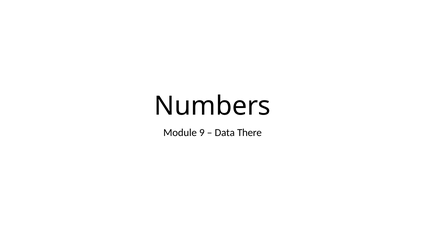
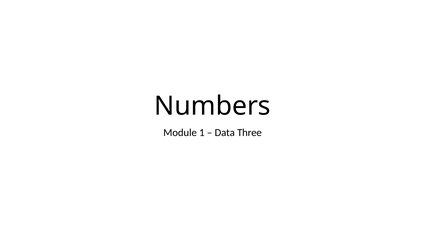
9: 9 -> 1 (202, 133)
There: There -> Three (249, 133)
